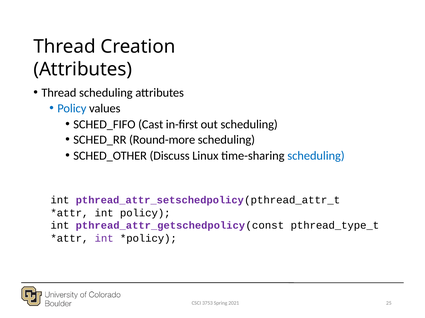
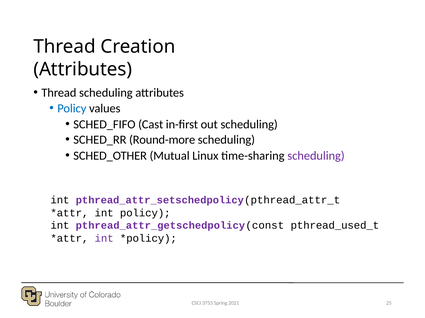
Discuss: Discuss -> Mutual (170, 156)
scheduling colour: blue -> purple (316, 156)
pthread_type_t: pthread_type_t -> pthread_used_t (335, 226)
